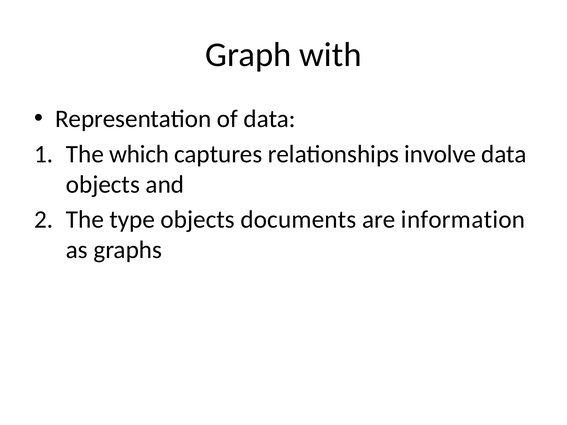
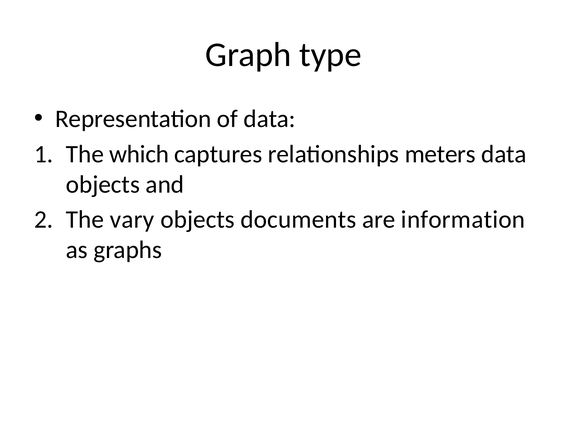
with: with -> type (330, 55)
involve: involve -> meters (440, 154)
type: type -> vary (132, 220)
